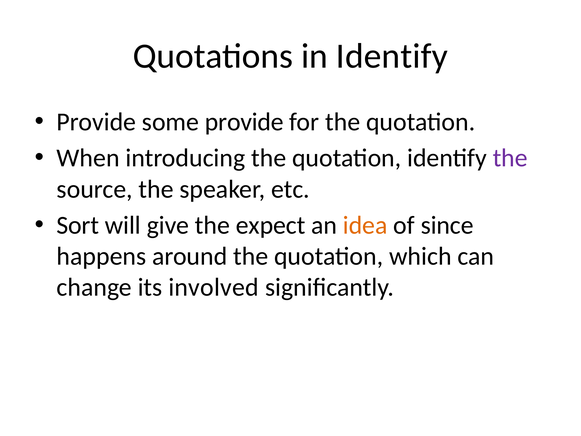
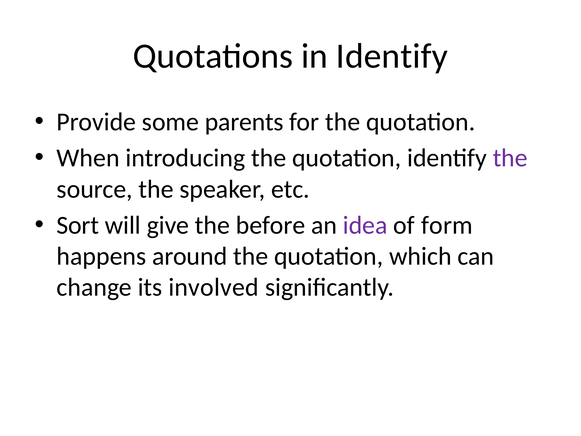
some provide: provide -> parents (244, 122)
expect: expect -> before (271, 225)
idea colour: orange -> purple (365, 225)
since: since -> form (447, 225)
